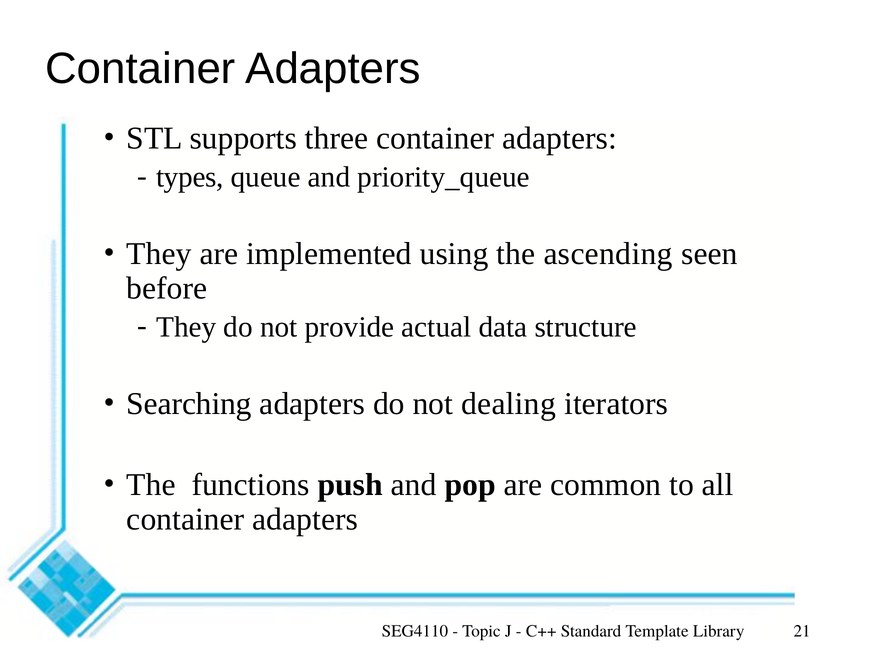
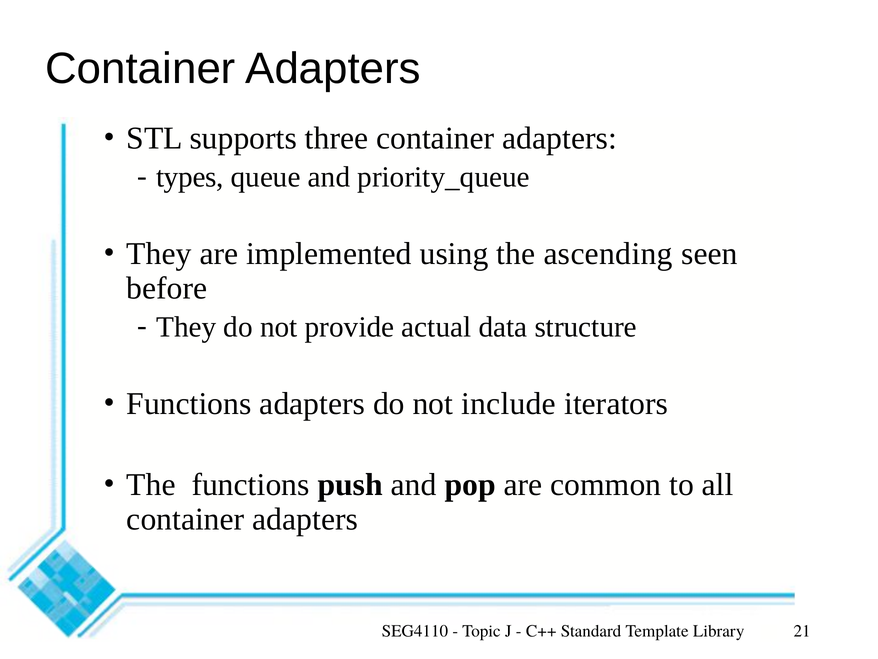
Searching: Searching -> Functions (189, 403)
dealing: dealing -> include (509, 403)
